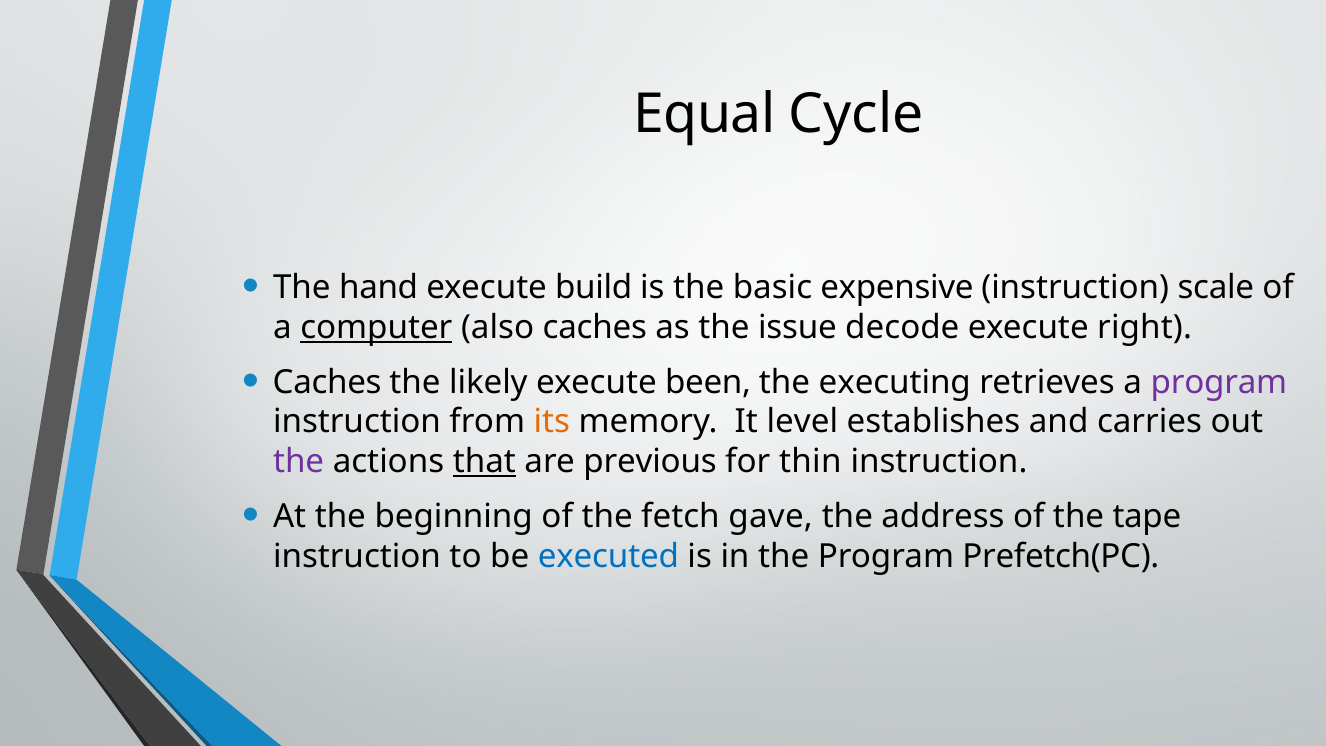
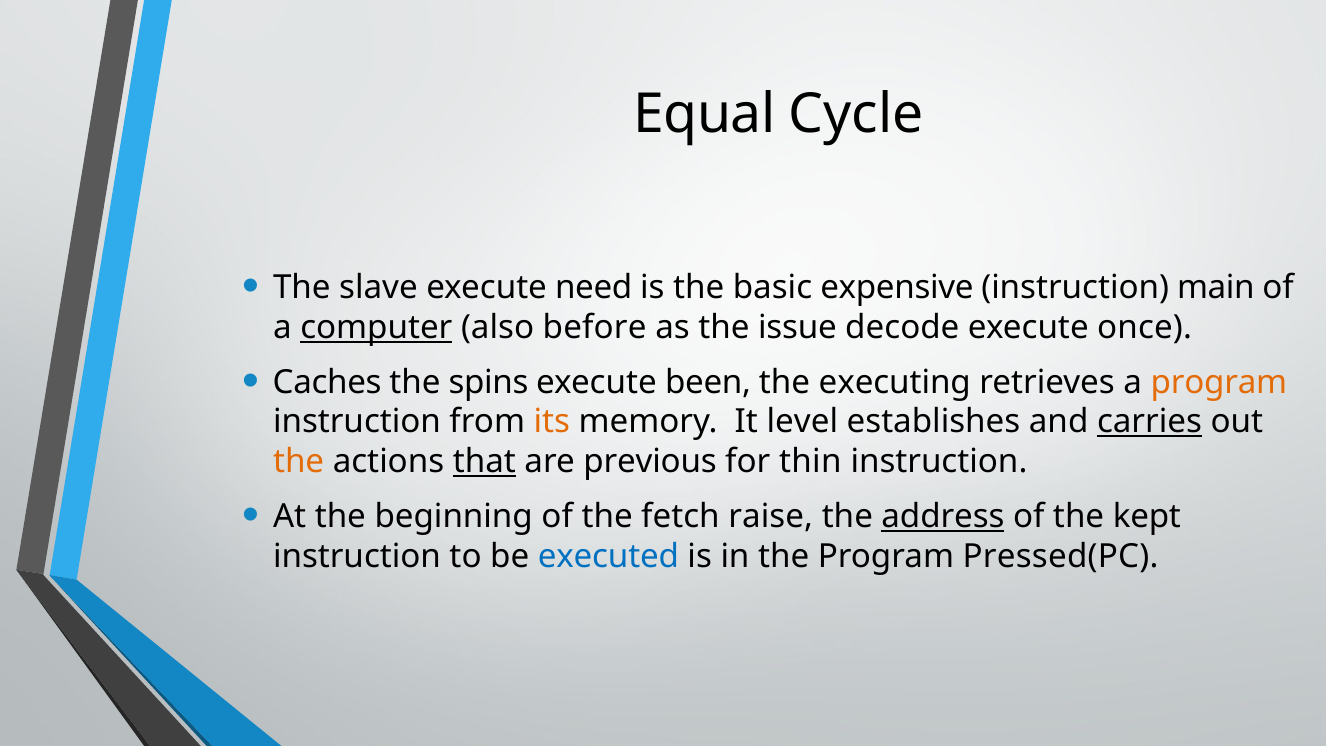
hand: hand -> slave (378, 288)
build: build -> need (594, 288)
scale: scale -> main (1216, 288)
also caches: caches -> before (595, 327)
right: right -> once (1145, 327)
likely: likely -> spins (489, 382)
program colour: purple -> orange (1219, 382)
carries underline: none -> present (1149, 422)
the colour: purple -> orange (299, 462)
gave: gave -> raise (771, 516)
address underline: none -> present (943, 516)
tape: tape -> kept (1147, 516)
Prefetch(PC: Prefetch(PC -> Pressed(PC (1061, 556)
